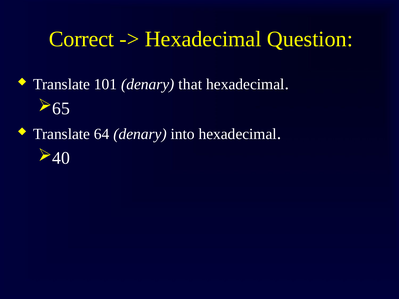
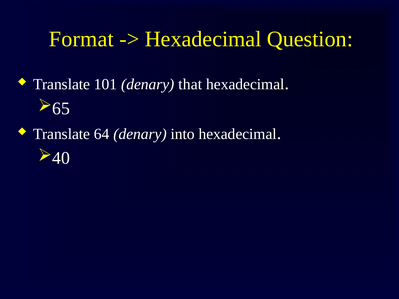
Correct: Correct -> Format (81, 39)
